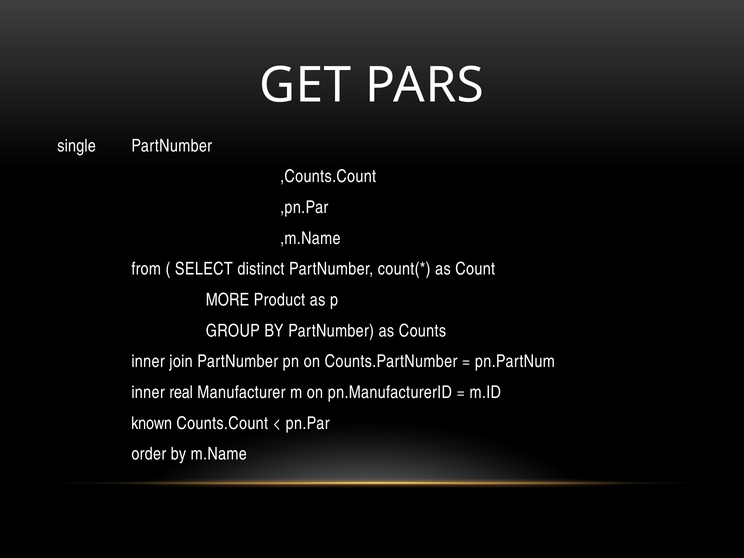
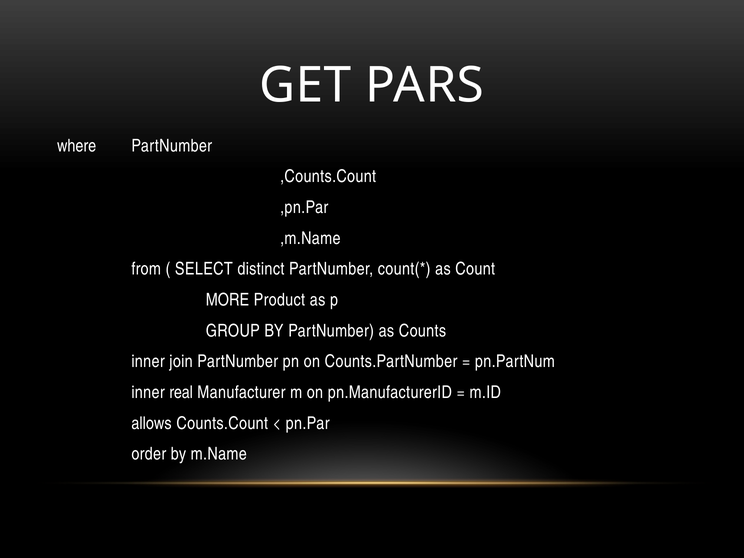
single: single -> where (77, 146)
known: known -> allows (152, 423)
